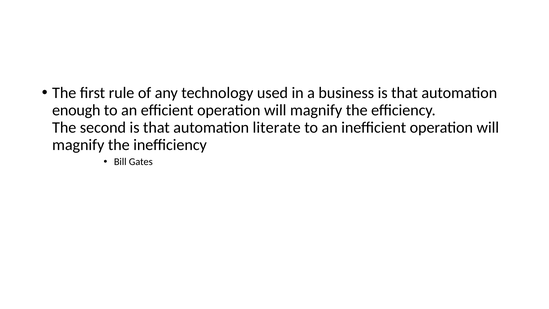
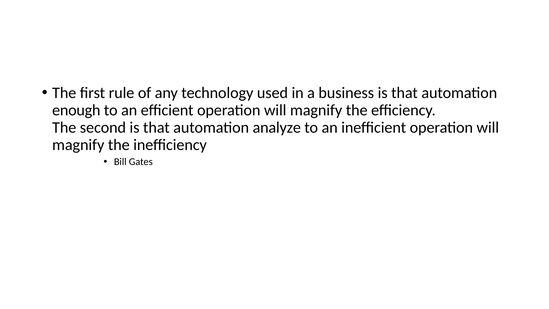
literate: literate -> analyze (277, 127)
